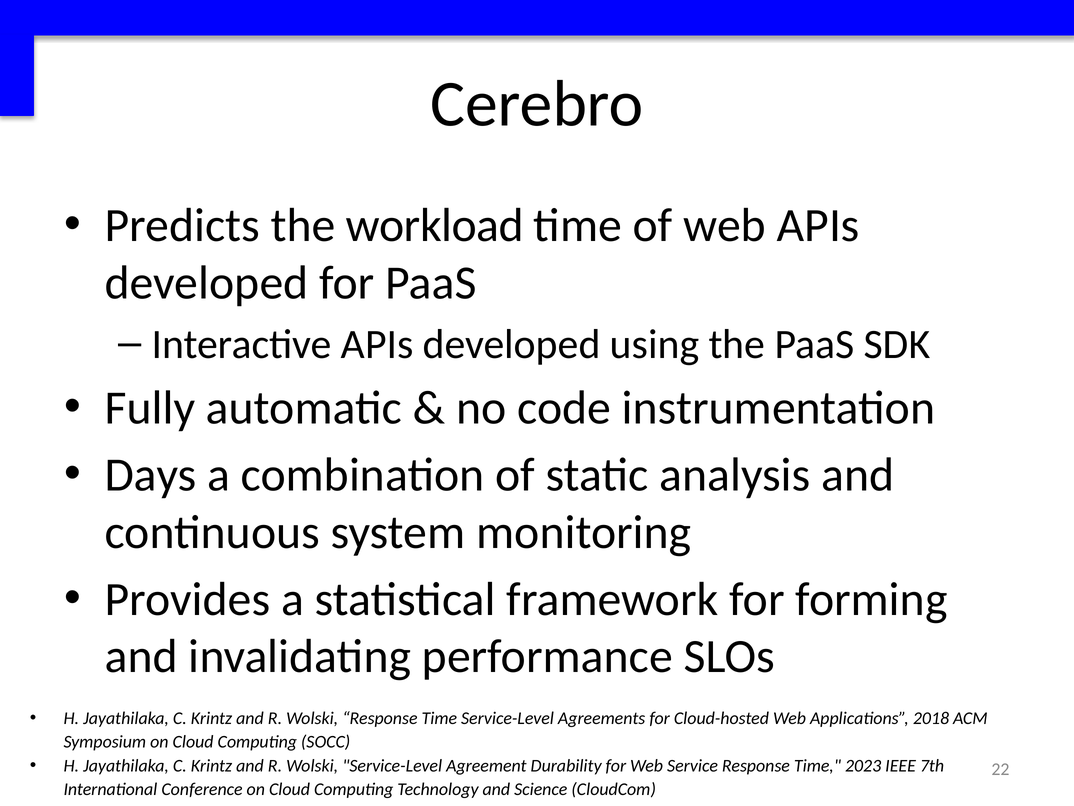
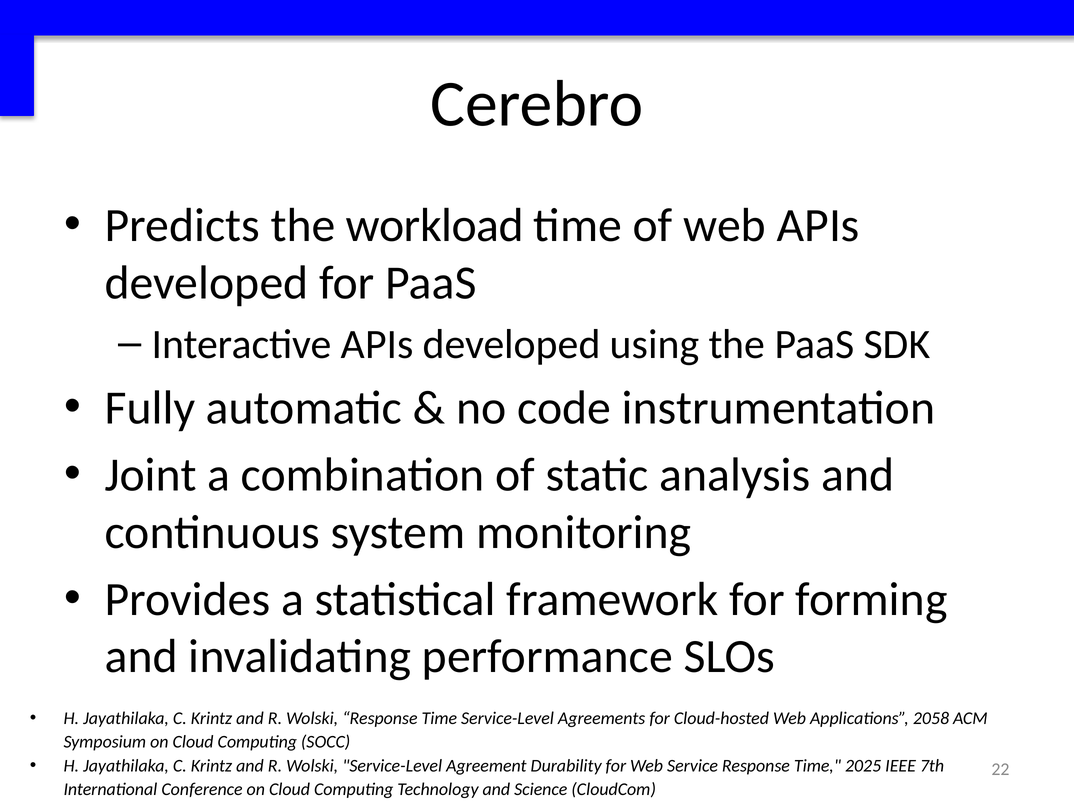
Days: Days -> Joint (151, 475)
2018: 2018 -> 2058 (931, 718)
2023: 2023 -> 2025 (863, 765)
